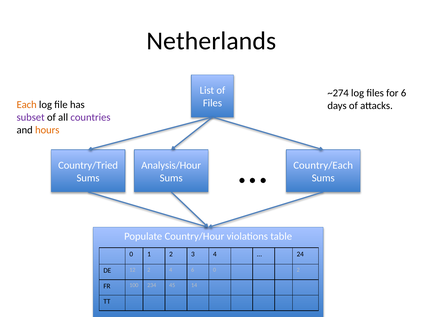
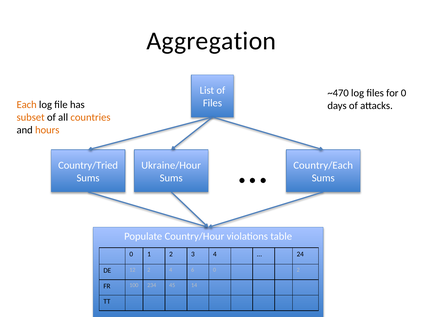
Netherlands: Netherlands -> Aggregation (211, 41)
~274: ~274 -> ~470 (338, 93)
for 6: 6 -> 0 (404, 93)
subset colour: purple -> orange (31, 117)
countries colour: purple -> orange (90, 117)
Analysis/Hour: Analysis/Hour -> Ukraine/Hour (171, 165)
